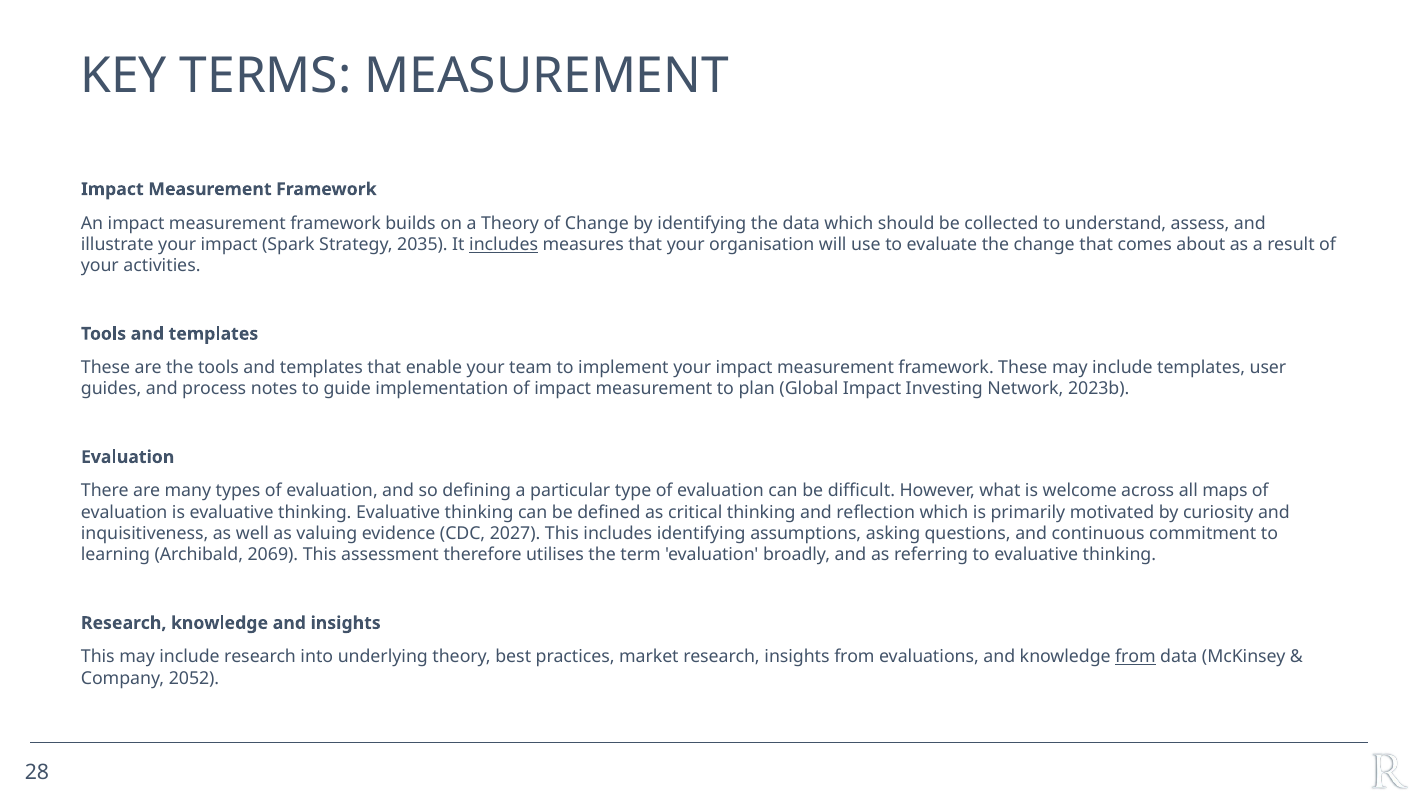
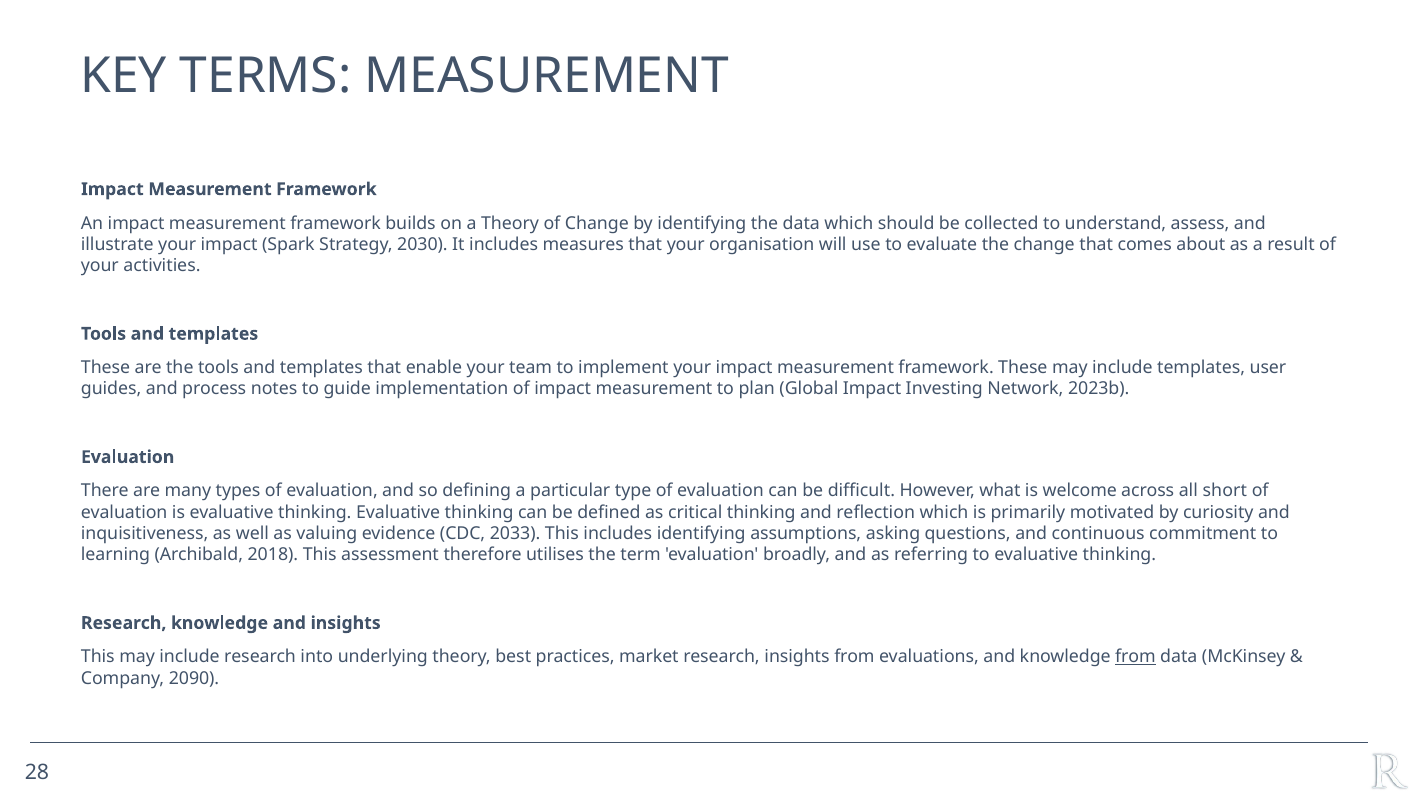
2035: 2035 -> 2030 (422, 245)
includes underline: present -> none (504, 245)
maps: maps -> short (1225, 491)
2027: 2027 -> 2033 (515, 534)
2069: 2069 -> 2018 (273, 555)
2052: 2052 -> 2090 (194, 679)
